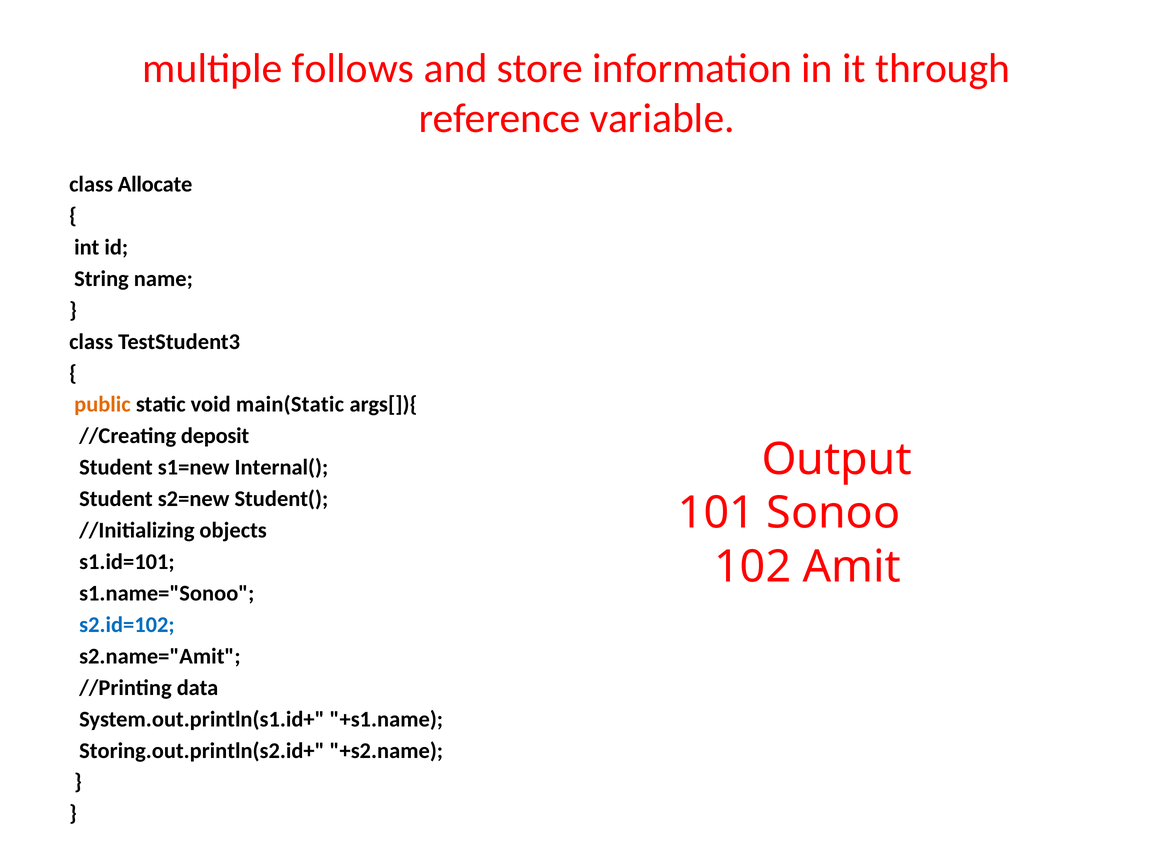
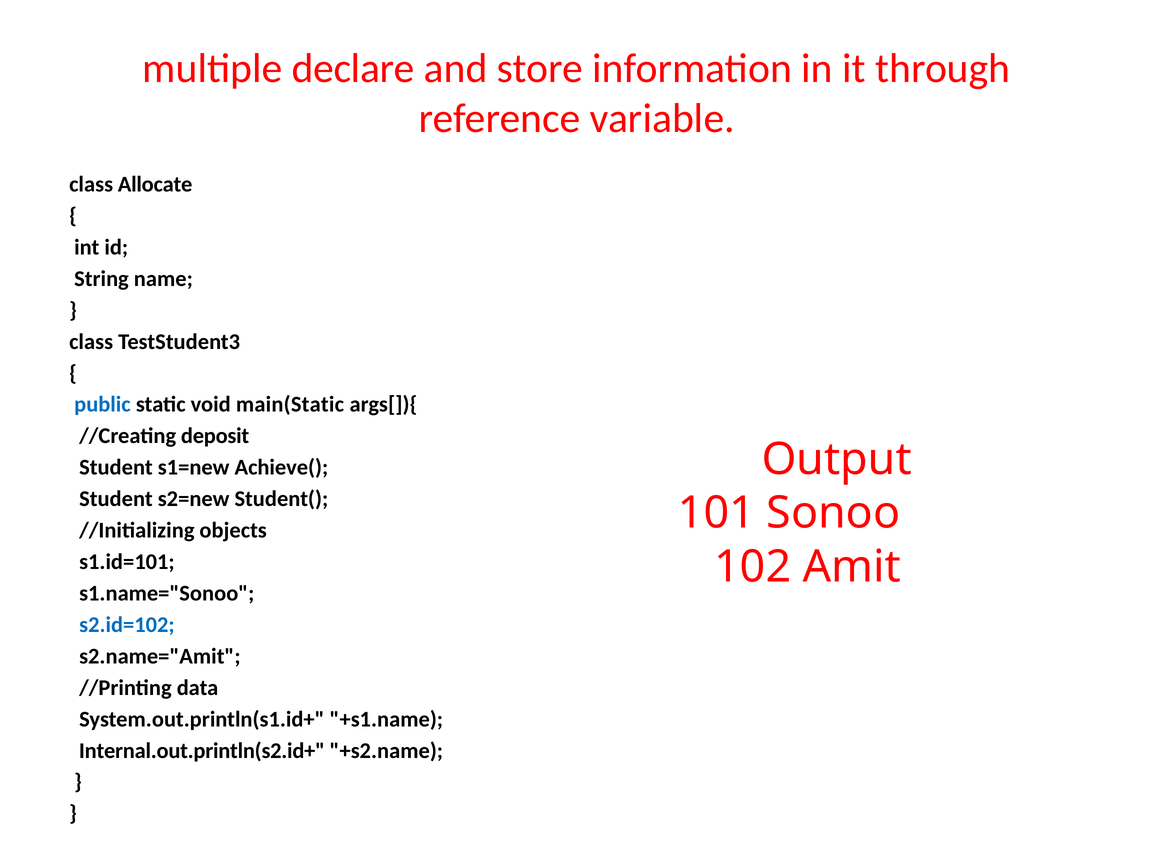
follows: follows -> declare (353, 68)
public colour: orange -> blue (102, 404)
Internal(: Internal( -> Achieve( (281, 467)
Storing.out.println(s2.id+: Storing.out.println(s2.id+ -> Internal.out.println(s2.id+ (202, 750)
